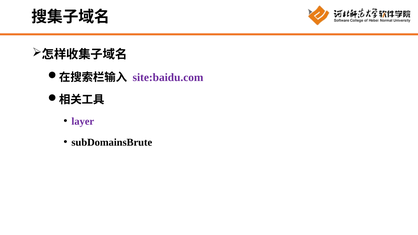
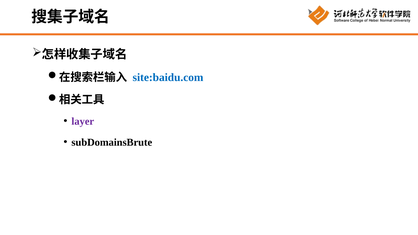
site:baidu.com colour: purple -> blue (168, 77)
